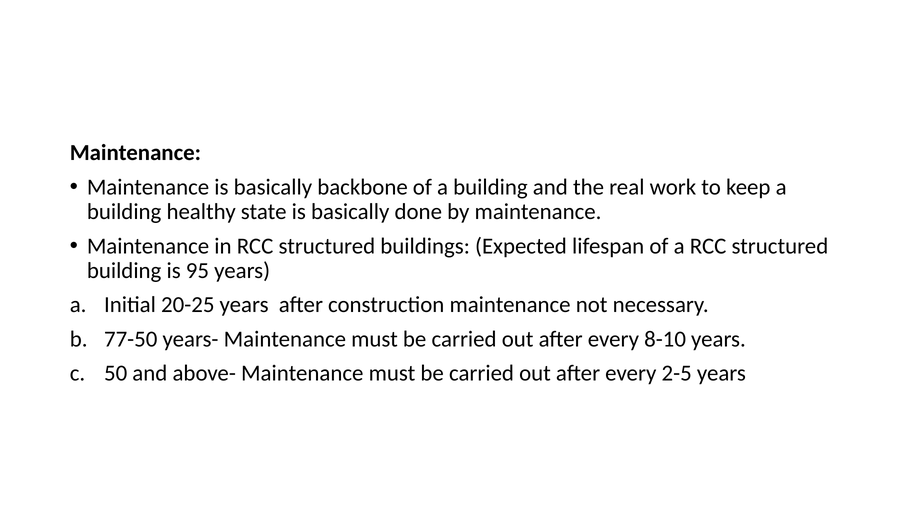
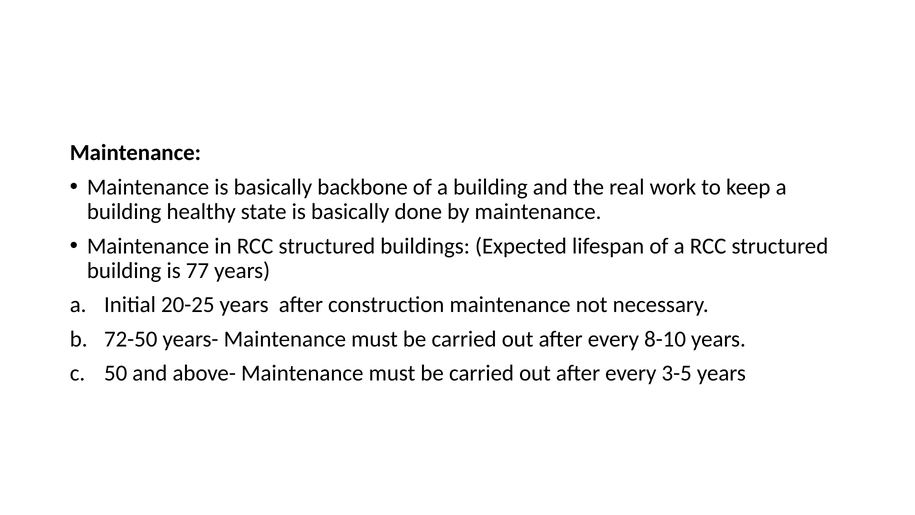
95: 95 -> 77 (197, 271)
77-50: 77-50 -> 72-50 (131, 339)
2-5: 2-5 -> 3-5 (677, 373)
